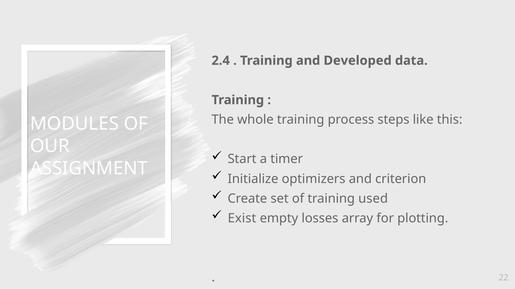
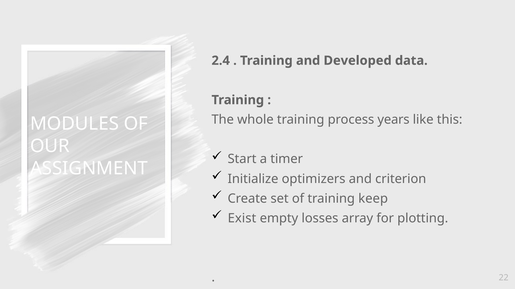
steps: steps -> years (394, 120)
used: used -> keep (373, 199)
